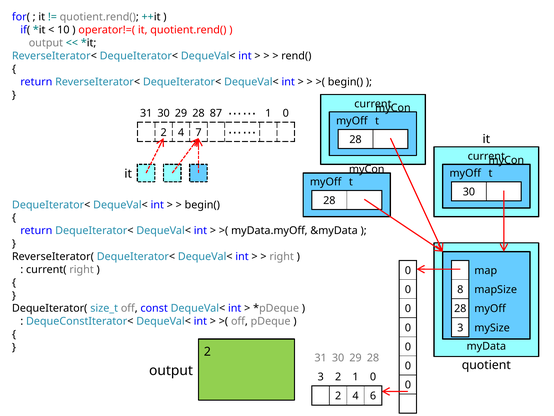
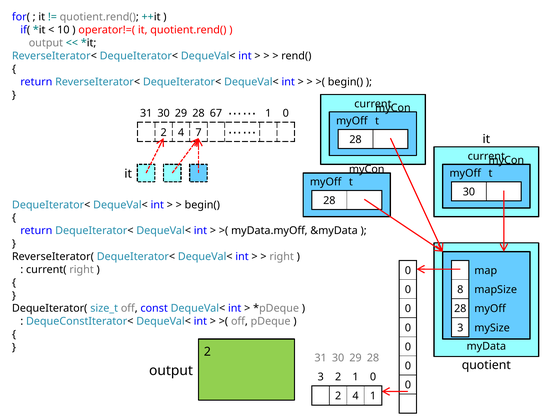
87: 87 -> 67 (216, 113)
4 6: 6 -> 1 (373, 396)
